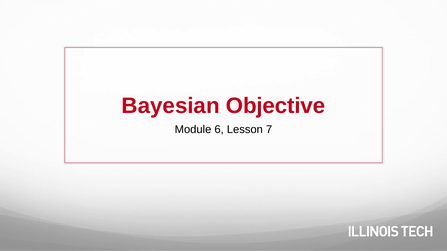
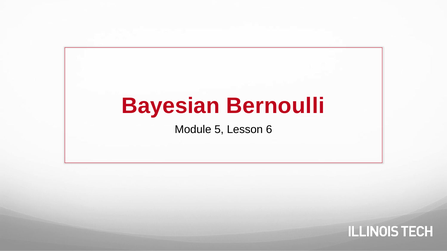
Objective: Objective -> Bernoulli (275, 106)
6: 6 -> 5 (219, 130)
7: 7 -> 6 (269, 130)
